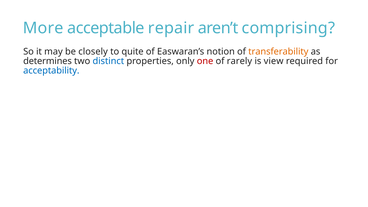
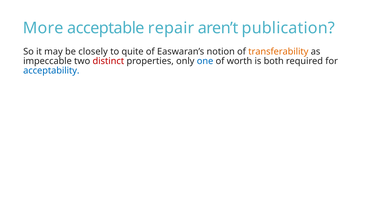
comprising: comprising -> publication (288, 28)
determines: determines -> impeccable (47, 61)
distinct colour: blue -> red (108, 61)
one colour: red -> blue (205, 61)
rarely: rarely -> worth (240, 61)
view: view -> both (274, 61)
